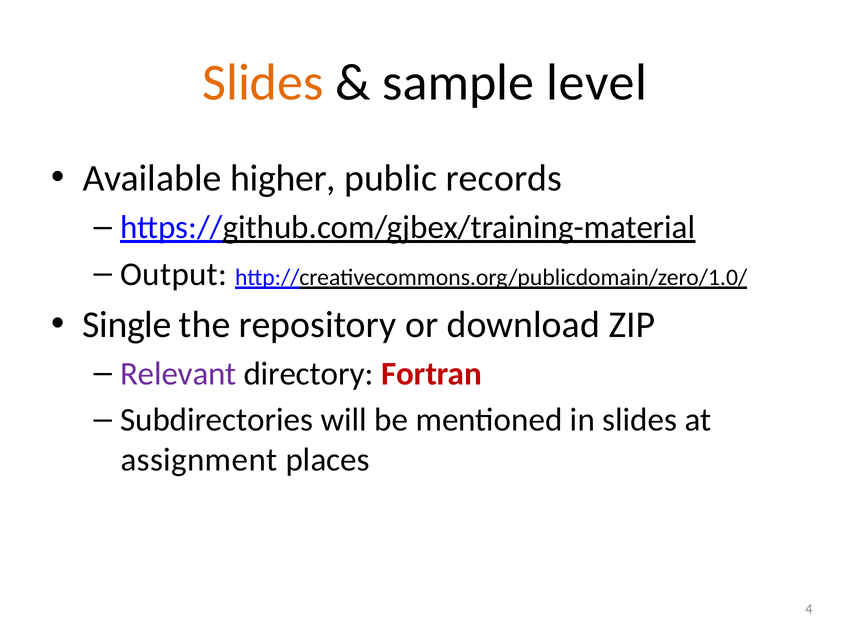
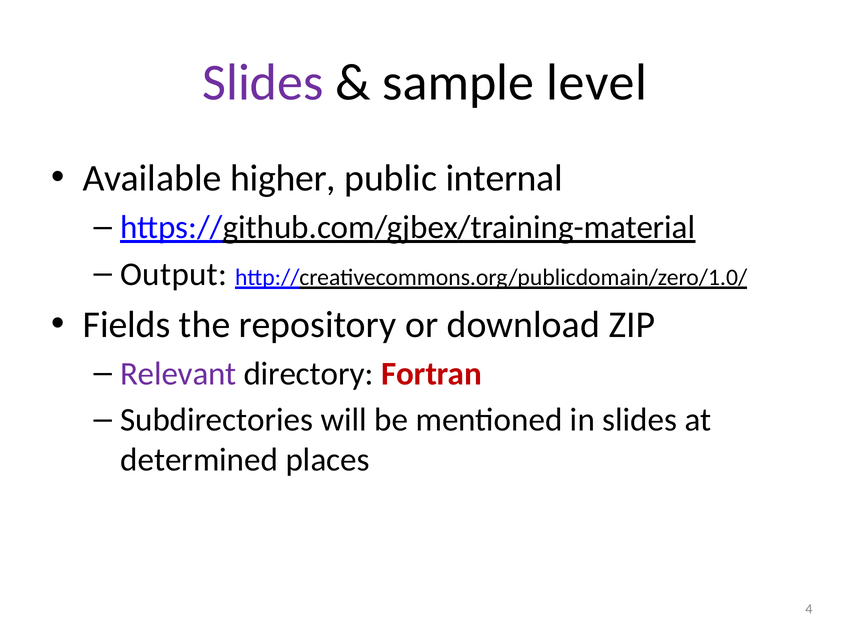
Slides colour: orange -> purple (263, 82)
records: records -> internal (504, 179)
Single: Single -> Fields (127, 325)
assignment: assignment -> determined (199, 460)
